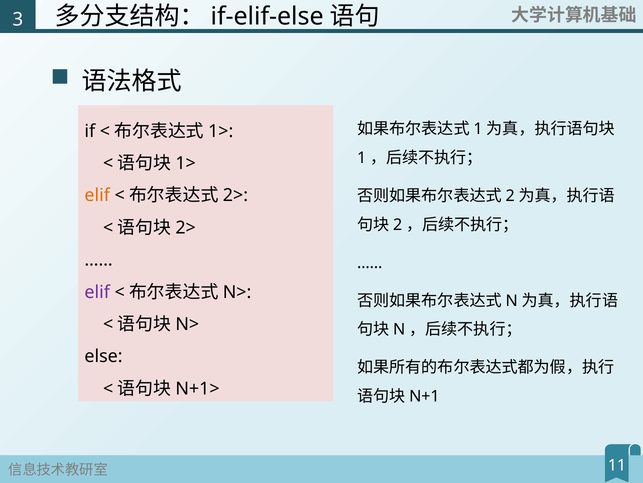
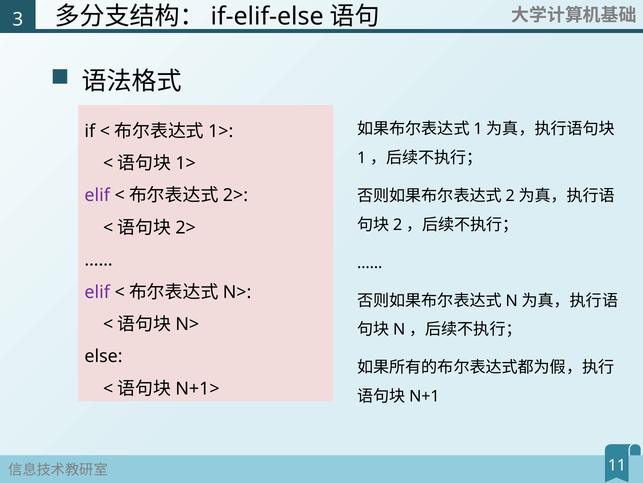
elif colour: orange -> purple (97, 195)
